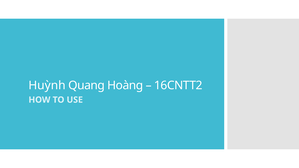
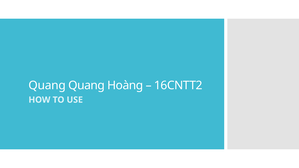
Huỳnh: Huỳnh -> Quang (47, 85)
